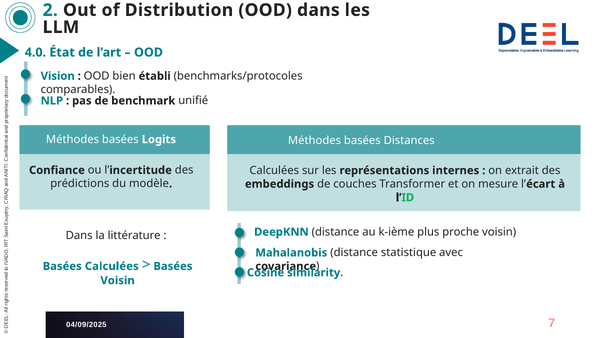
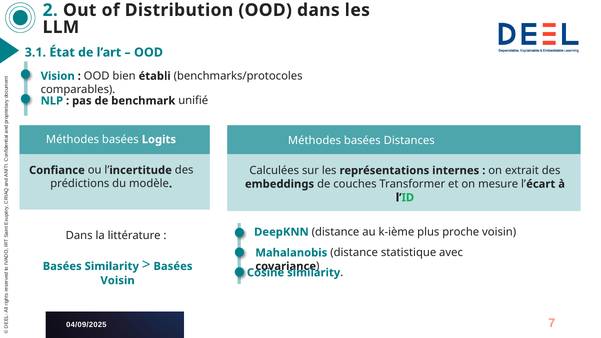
4.0: 4.0 -> 3.1 (35, 52)
Basées Calculées: Calculées -> Similarity (112, 266)
